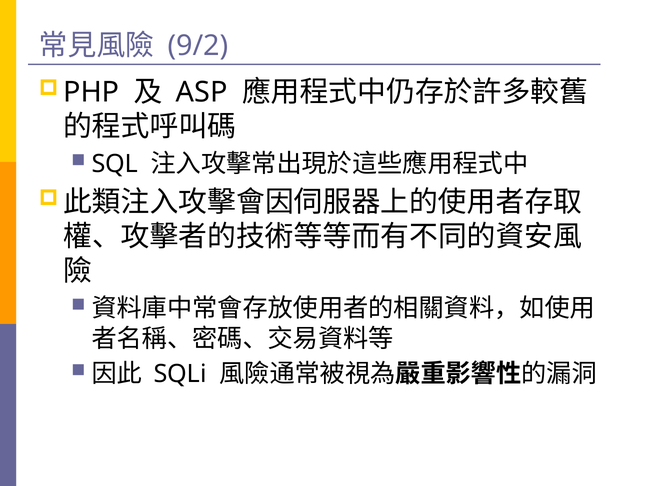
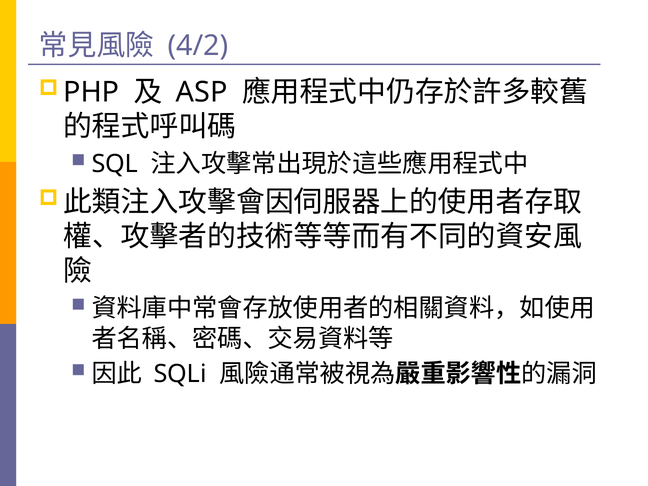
9/2: 9/2 -> 4/2 (198, 46)
